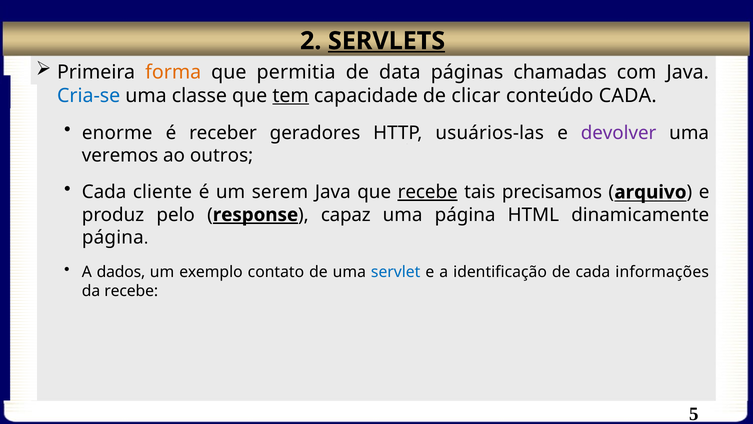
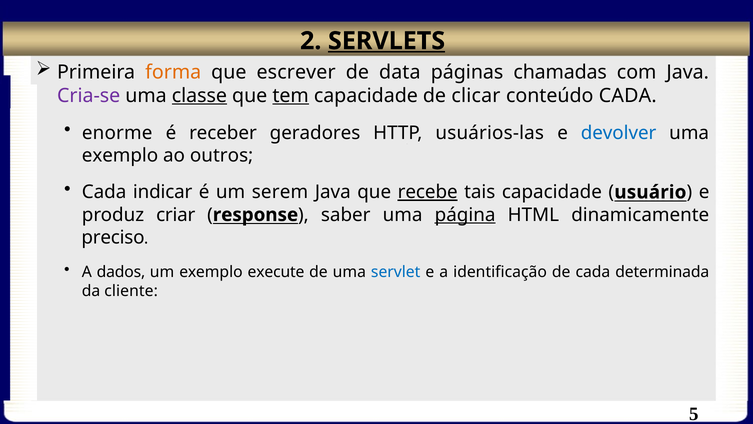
permitia: permitia -> escrever (296, 72)
Cria-se colour: blue -> purple (89, 96)
classe underline: none -> present (199, 96)
devolver colour: purple -> blue (619, 133)
veremos: veremos -> exemplo (120, 155)
cliente: cliente -> indicar (163, 192)
tais precisamos: precisamos -> capacidade (552, 192)
arquivo: arquivo -> usuário (650, 192)
pelo: pelo -> criar (176, 215)
response underline: present -> none (255, 215)
capaz: capaz -> saber (346, 215)
página underline: none -> present (465, 215)
página: página -> preciso (113, 237)
contato: contato -> execute (276, 272)
informações: informações -> determinada (662, 272)
da recebe: recebe -> cliente (131, 291)
